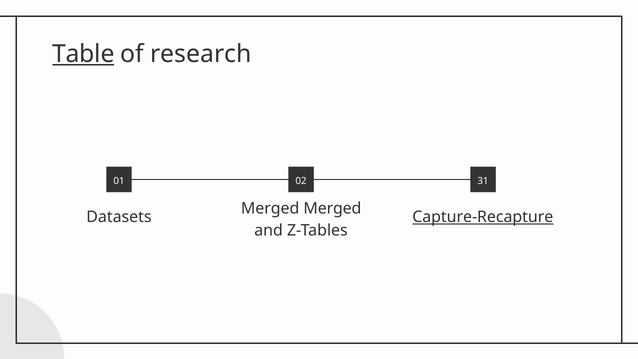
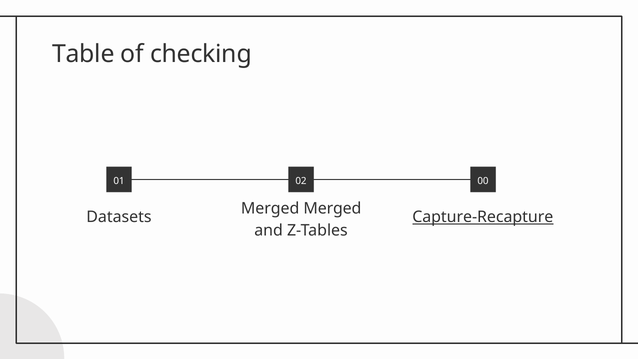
Table underline: present -> none (83, 54)
research: research -> checking (201, 54)
31: 31 -> 00 (483, 181)
